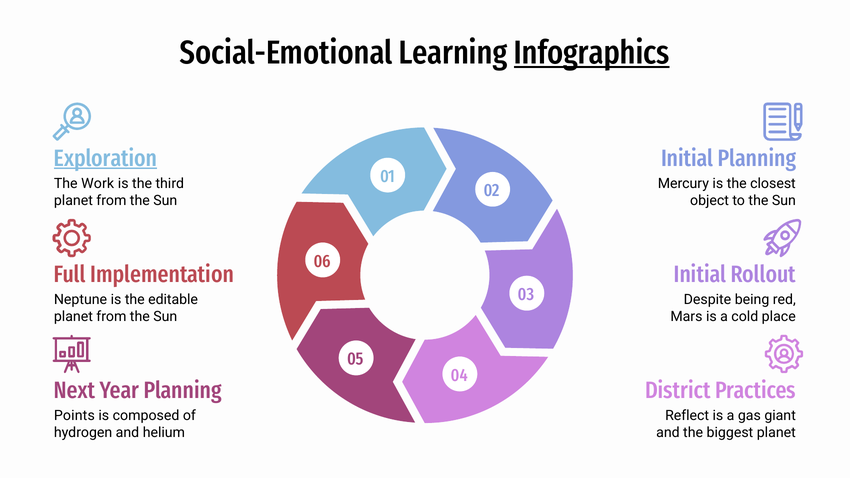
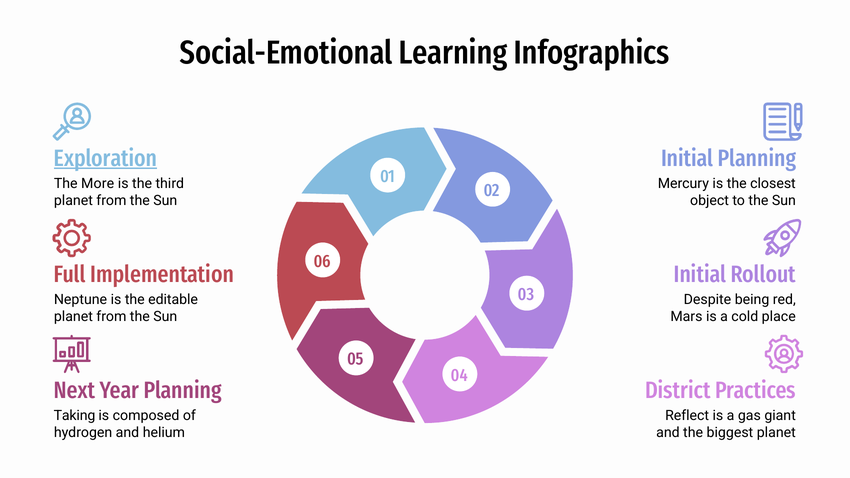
Infographics underline: present -> none (592, 53)
Work: Work -> More (98, 184)
Points: Points -> Taking (75, 416)
